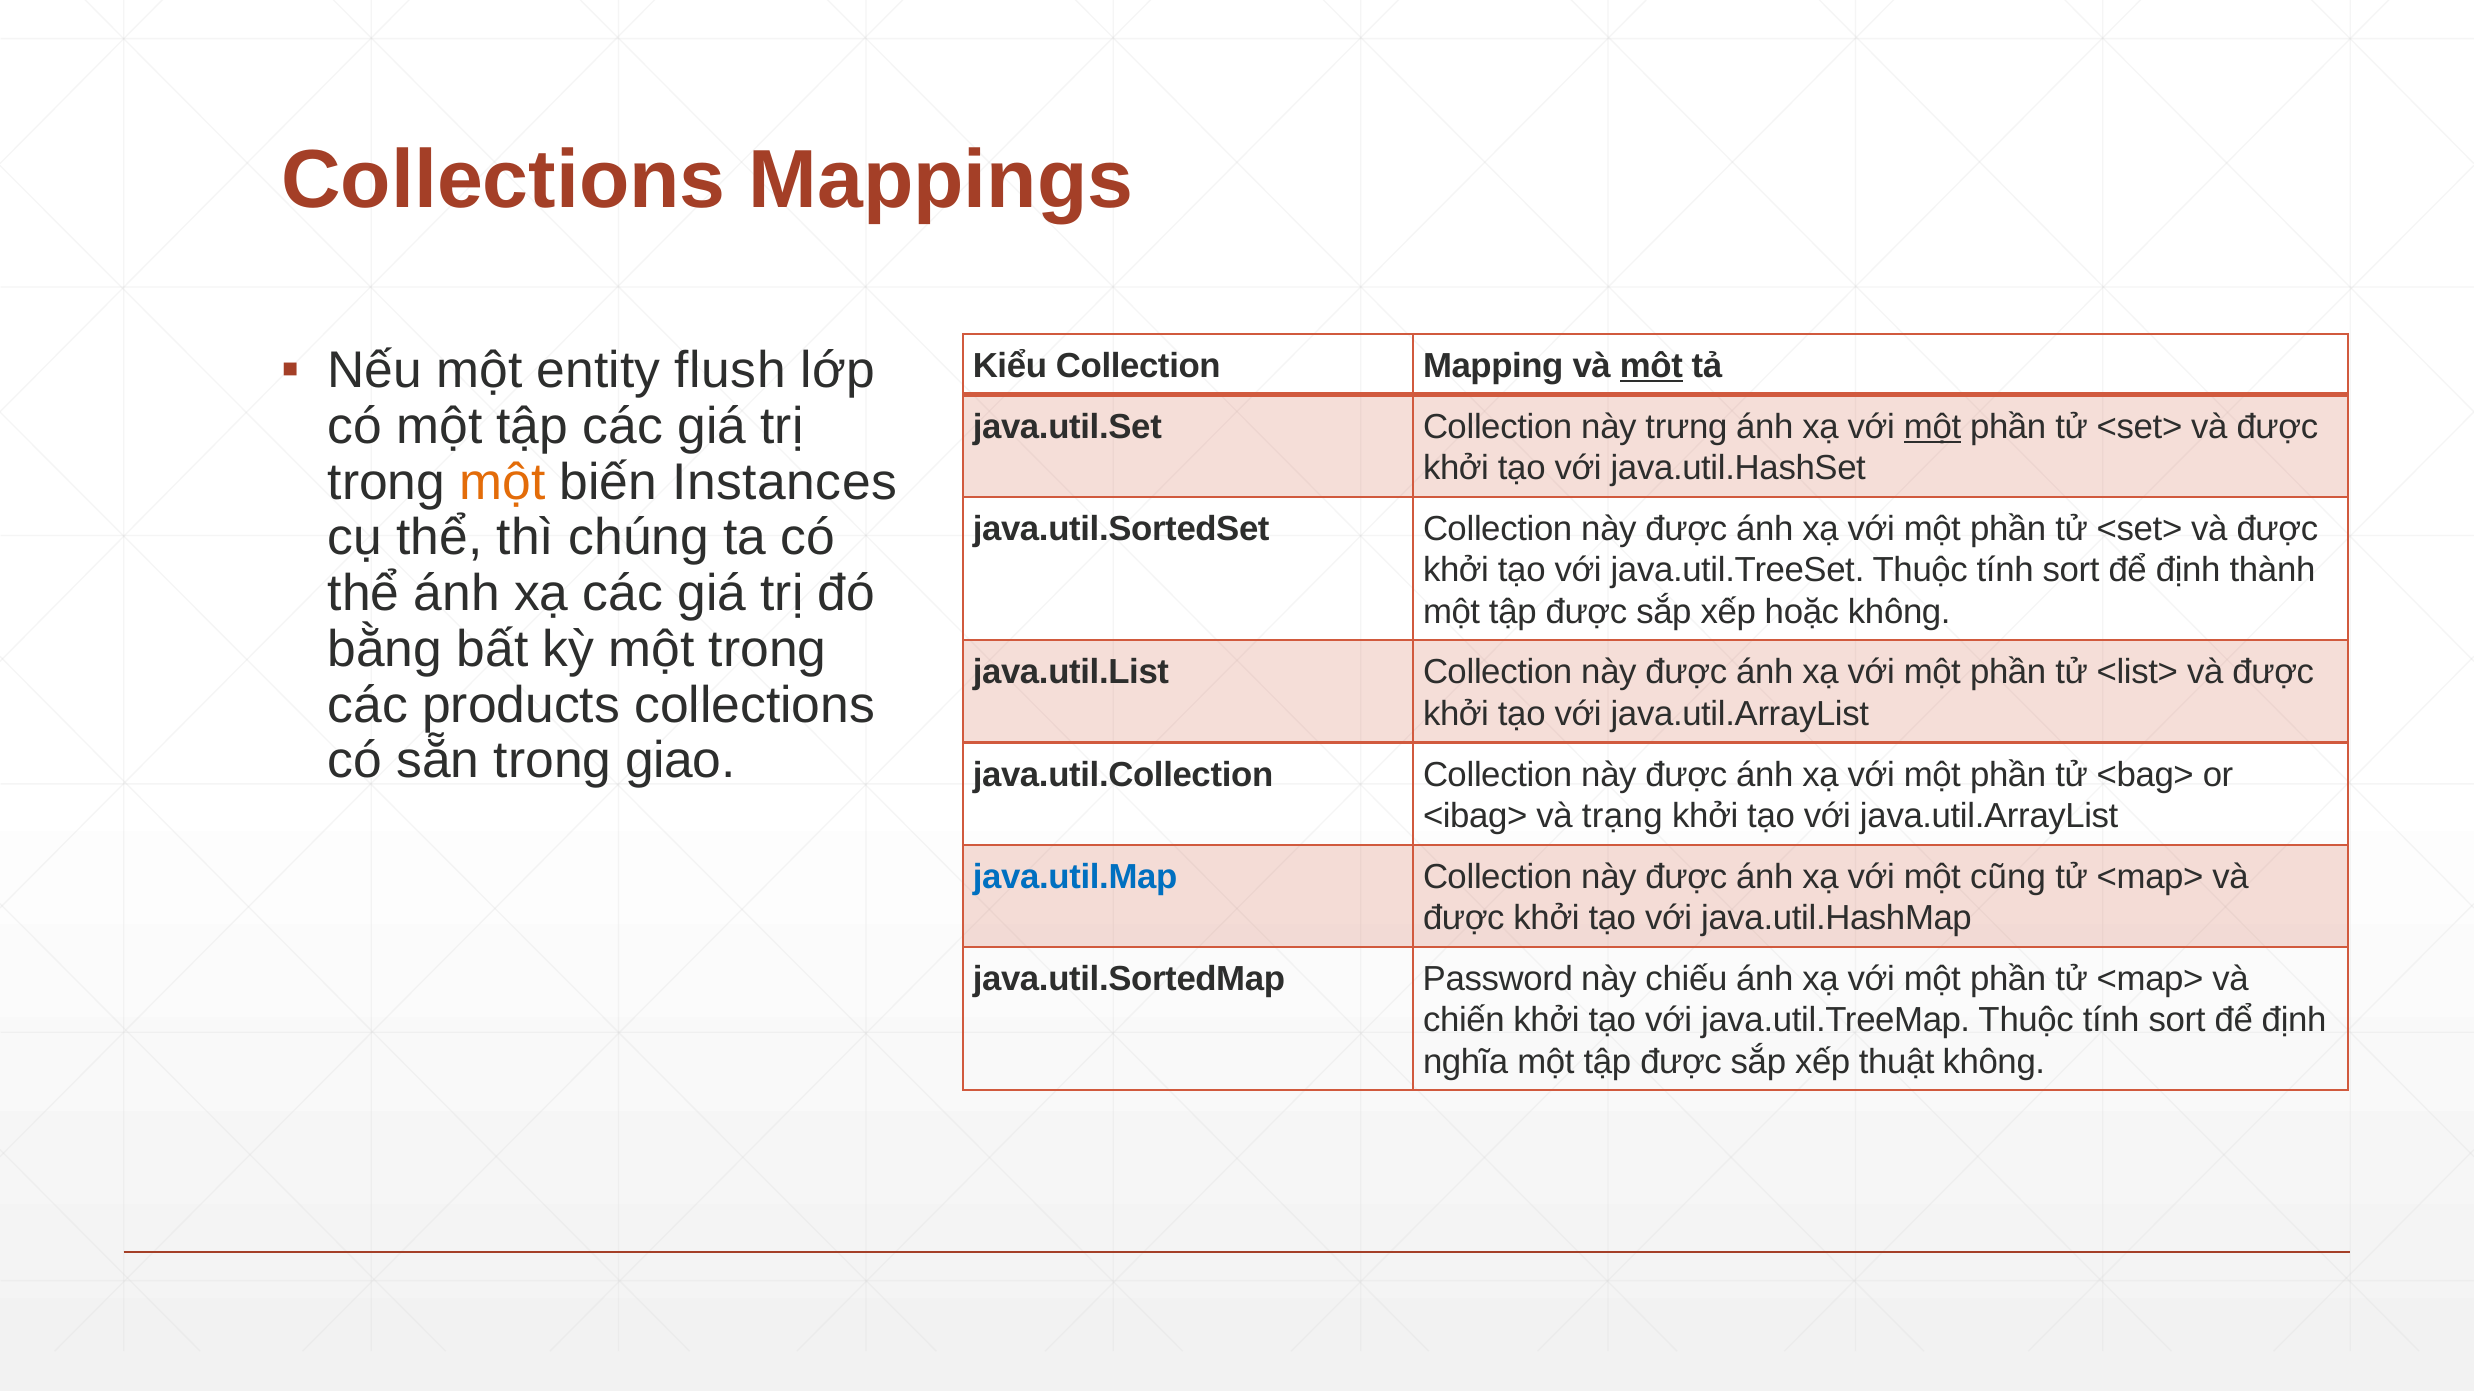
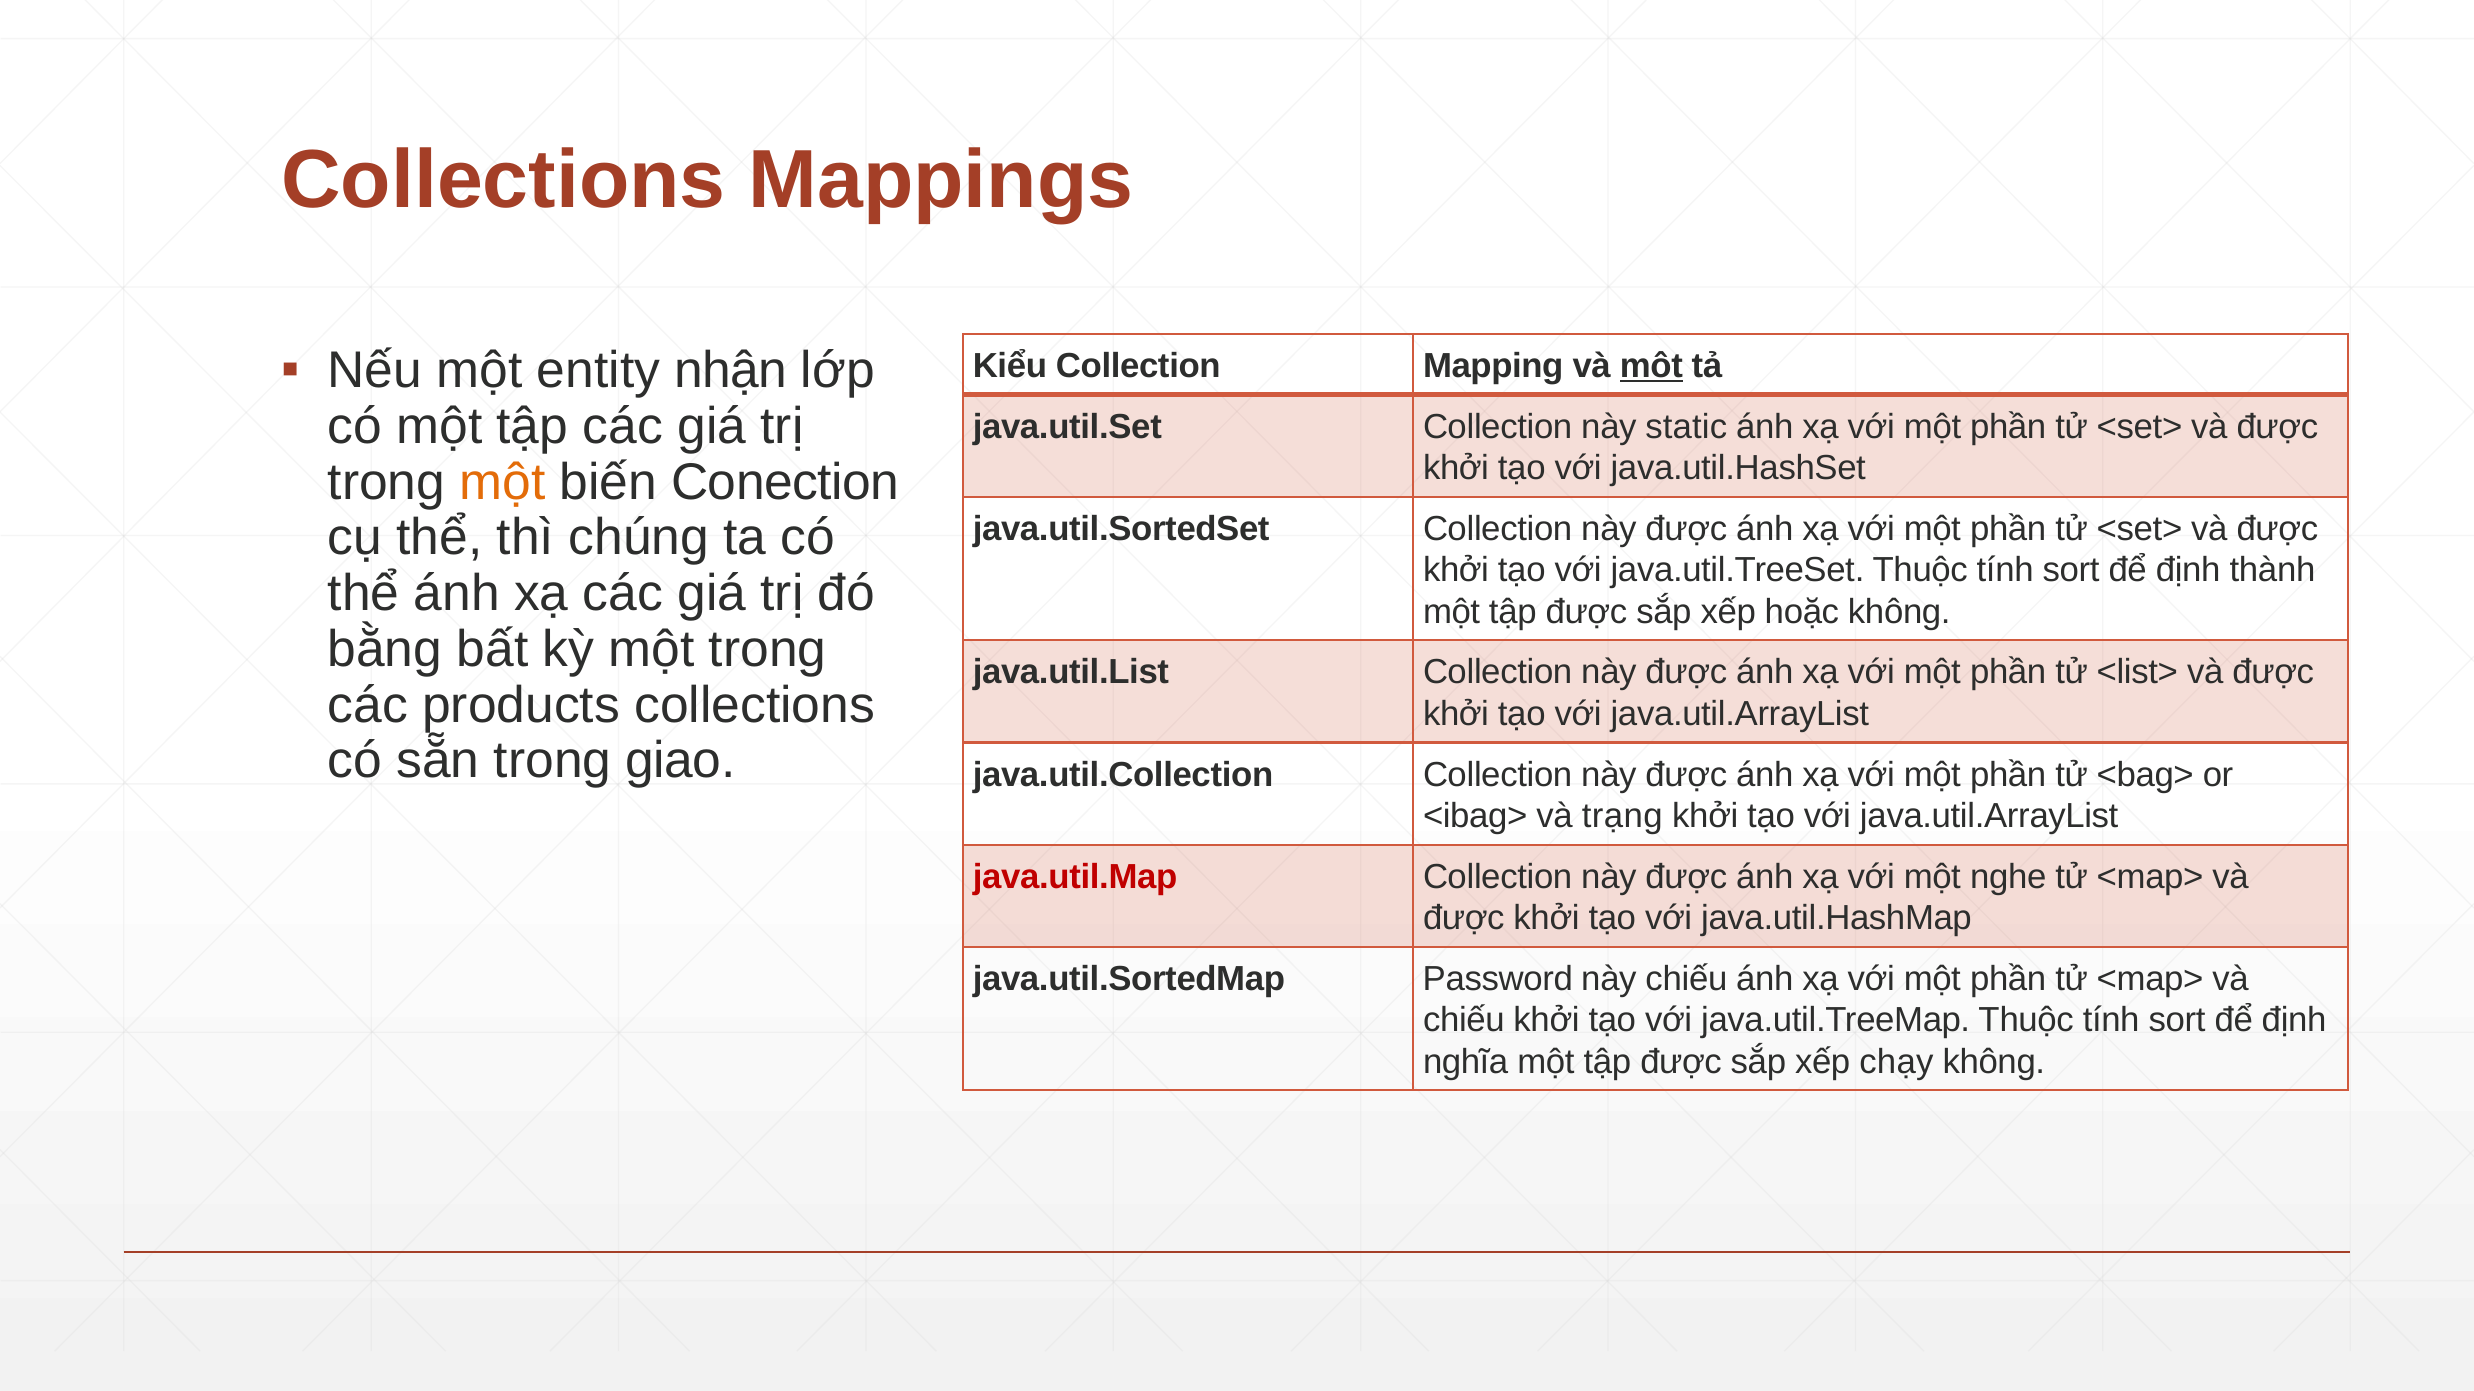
flush: flush -> nhận (731, 371)
trưng: trưng -> static (1686, 427)
một underline: present -> none (1933, 427)
Instances: Instances -> Conection (785, 482)
java.util.Map colour: blue -> red (1075, 877)
cũng: cũng -> nghe (2008, 877)
chiến: chiến -> chiếu (1464, 1021)
thuật: thuật -> chạy (1896, 1062)
